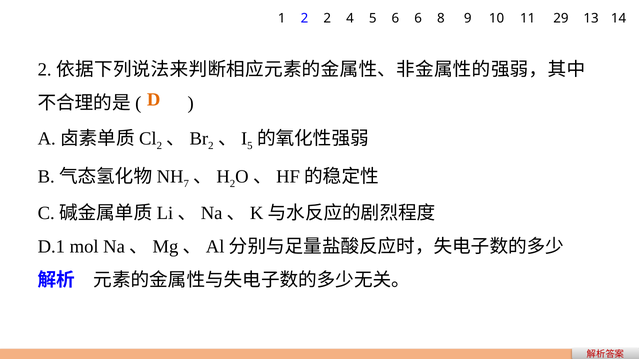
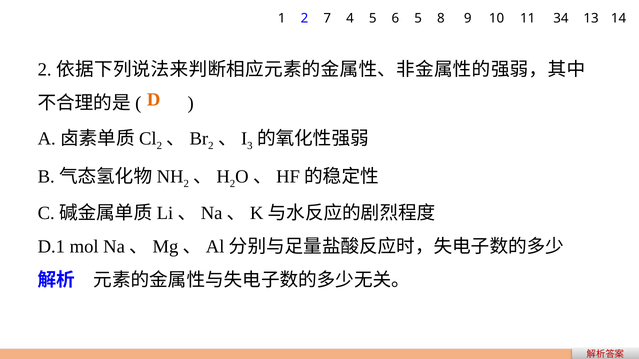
2 2: 2 -> 7 (327, 18)
6 6: 6 -> 5 (418, 18)
29: 29 -> 34 (561, 18)
5: 5 -> 3 (250, 146)
7: 7 -> 2 (186, 184)
